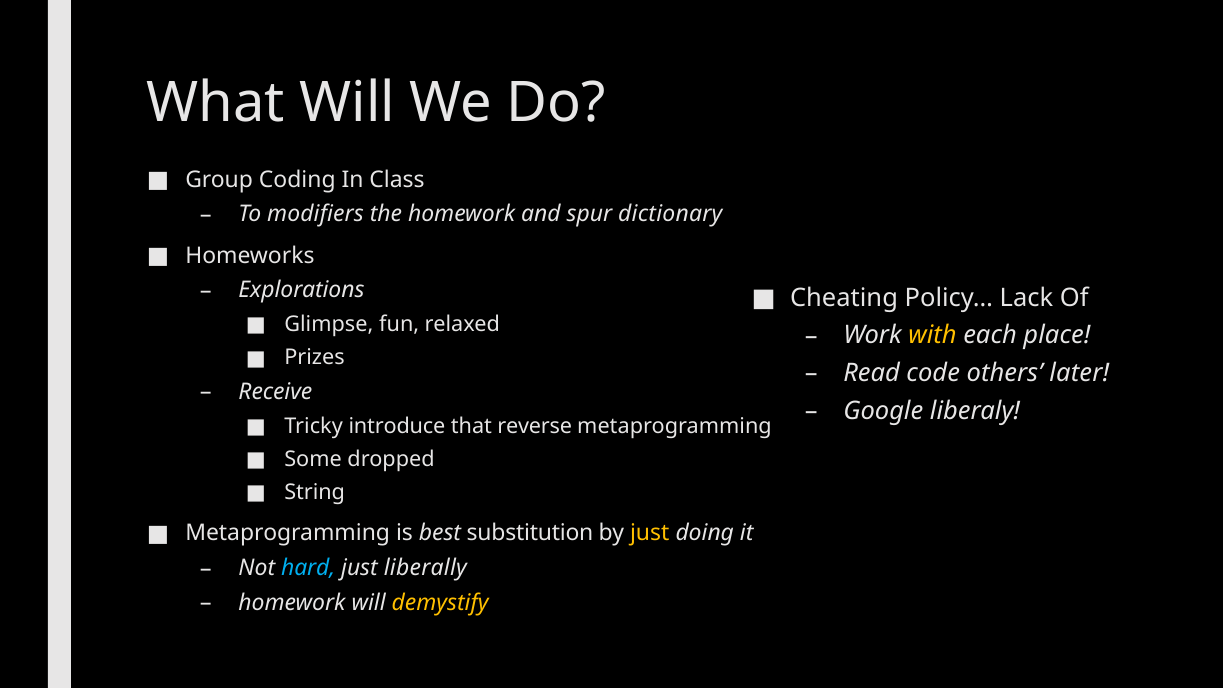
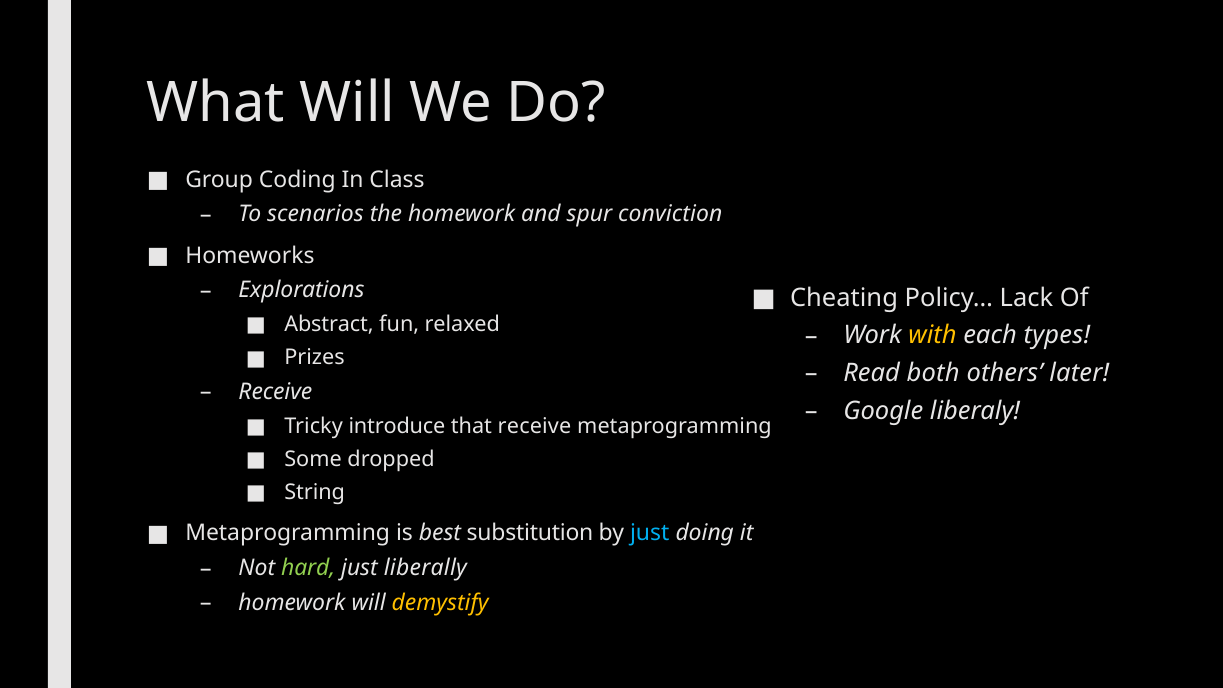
modifiers: modifiers -> scenarios (316, 214)
dictionary: dictionary -> conviction (670, 214)
Glimpse: Glimpse -> Abstract (329, 324)
place: place -> types (1057, 335)
code: code -> both (933, 373)
that reverse: reverse -> receive (535, 426)
just colour: yellow -> light blue (650, 533)
hard colour: light blue -> light green (308, 568)
